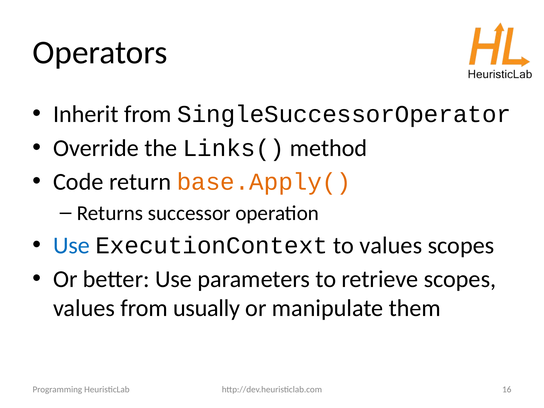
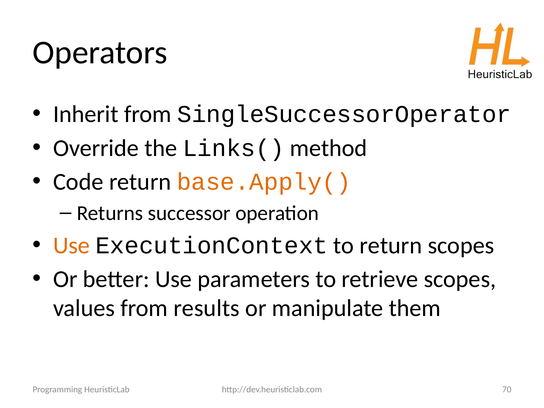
Use colour: blue -> orange (72, 245)
to values: values -> return (391, 245)
usually: usually -> results (207, 308)
16: 16 -> 70 (507, 390)
